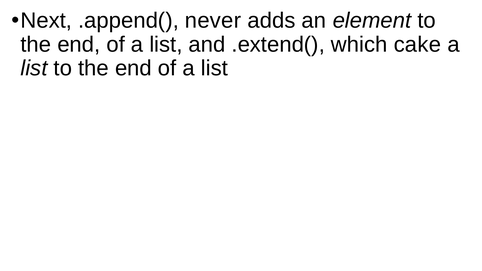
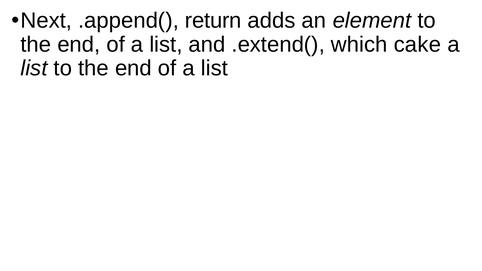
never: never -> return (213, 21)
